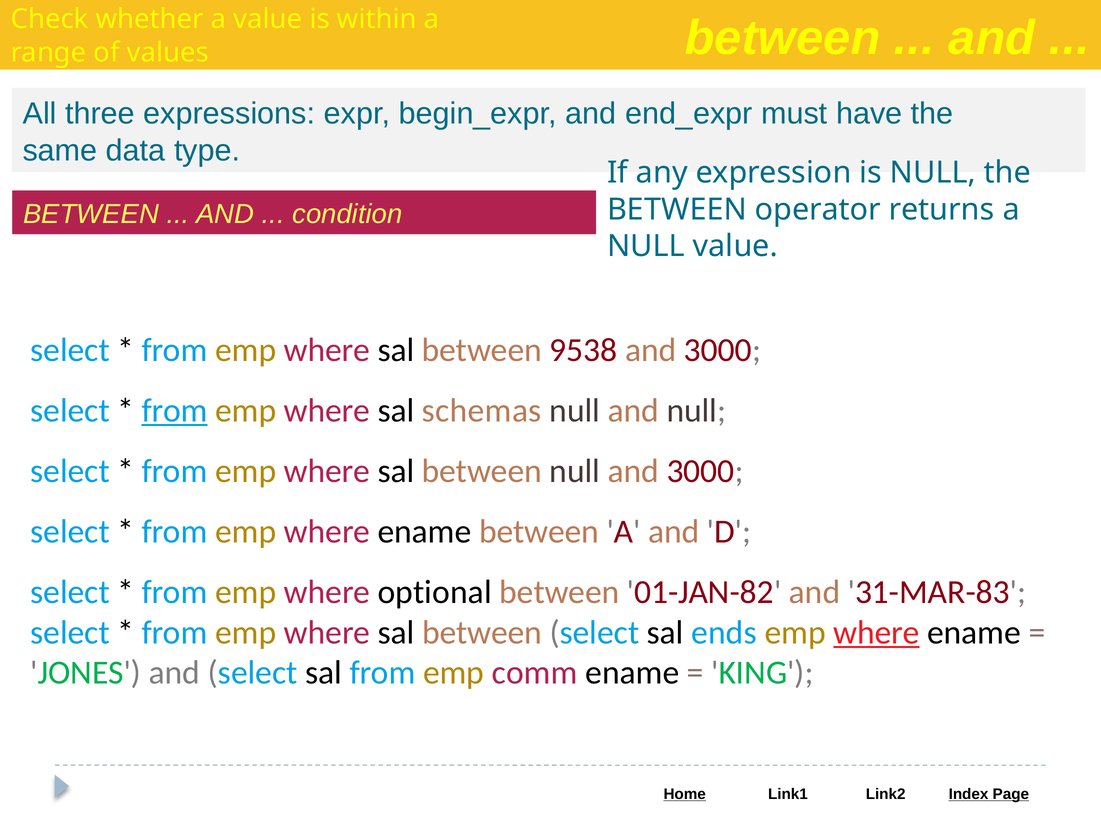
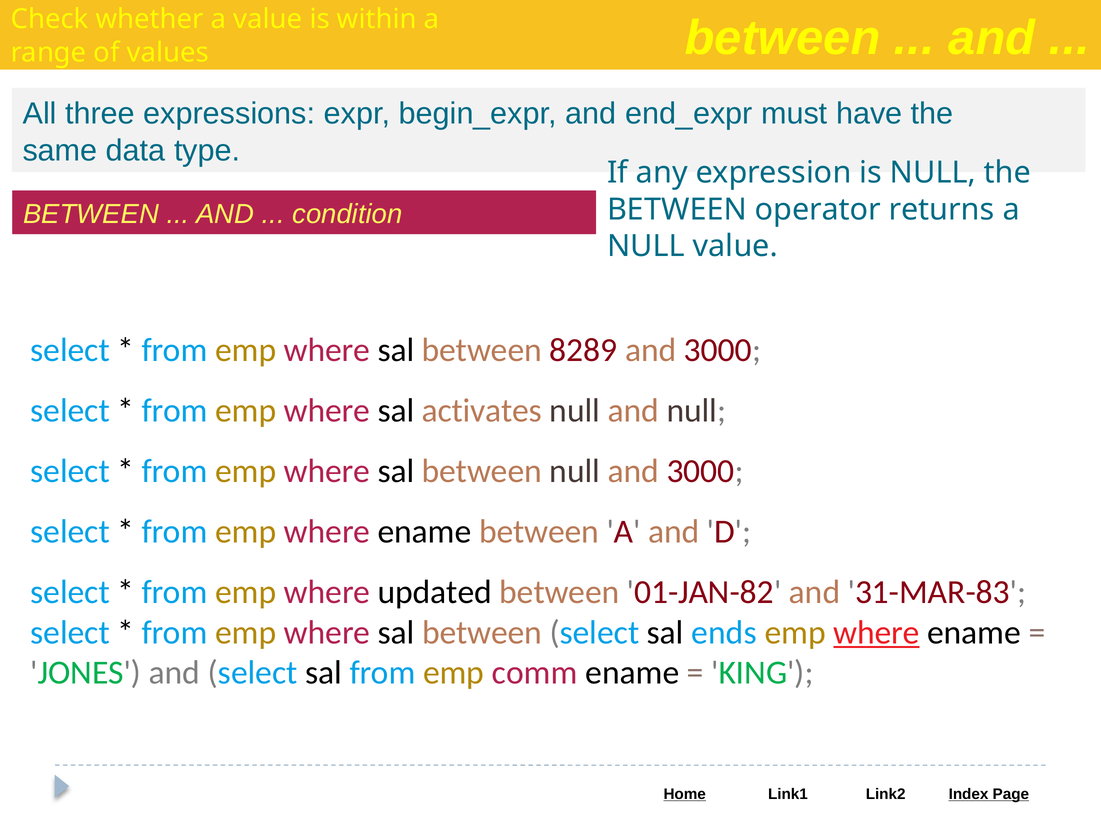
9538: 9538 -> 8289 (583, 350)
from underline: present -> none (175, 410)
schemas: schemas -> activates (482, 410)
optional: optional -> updated (435, 592)
